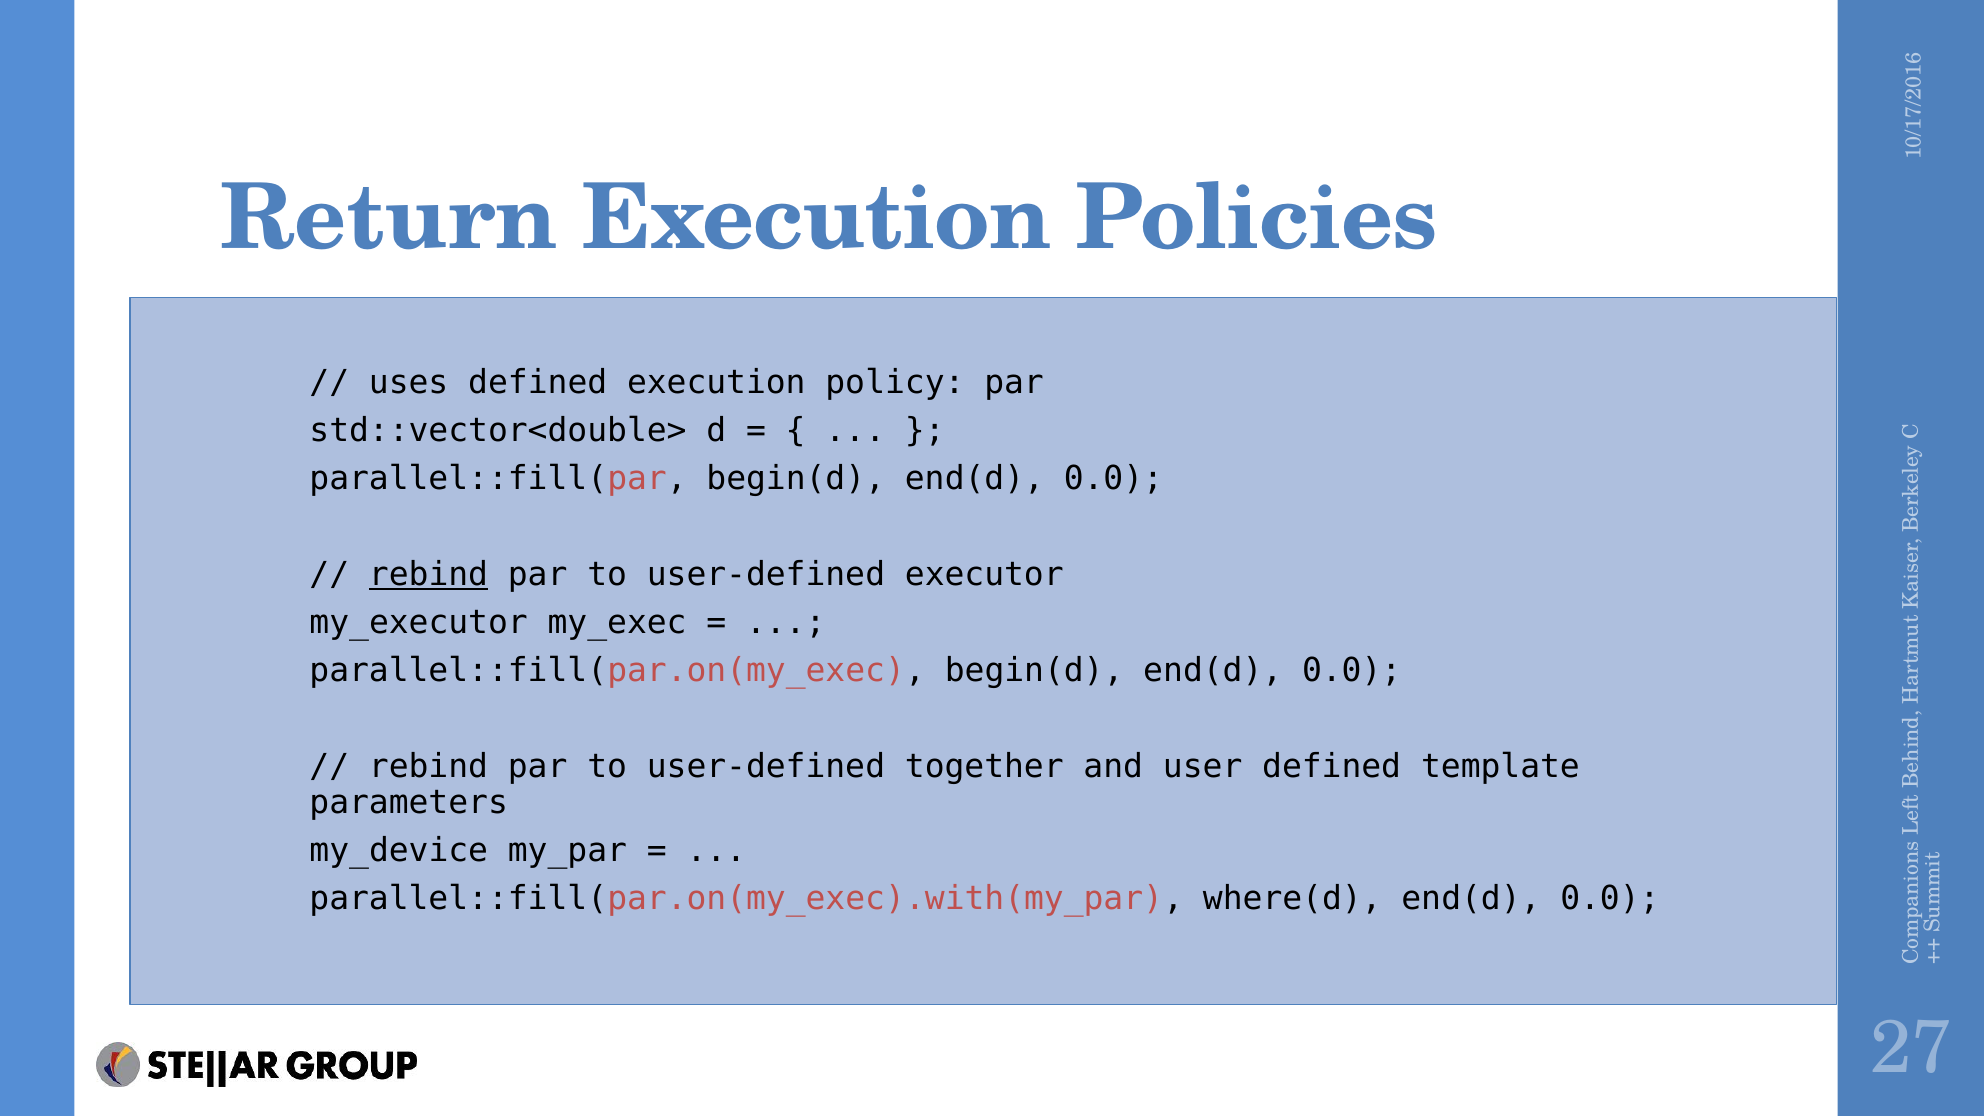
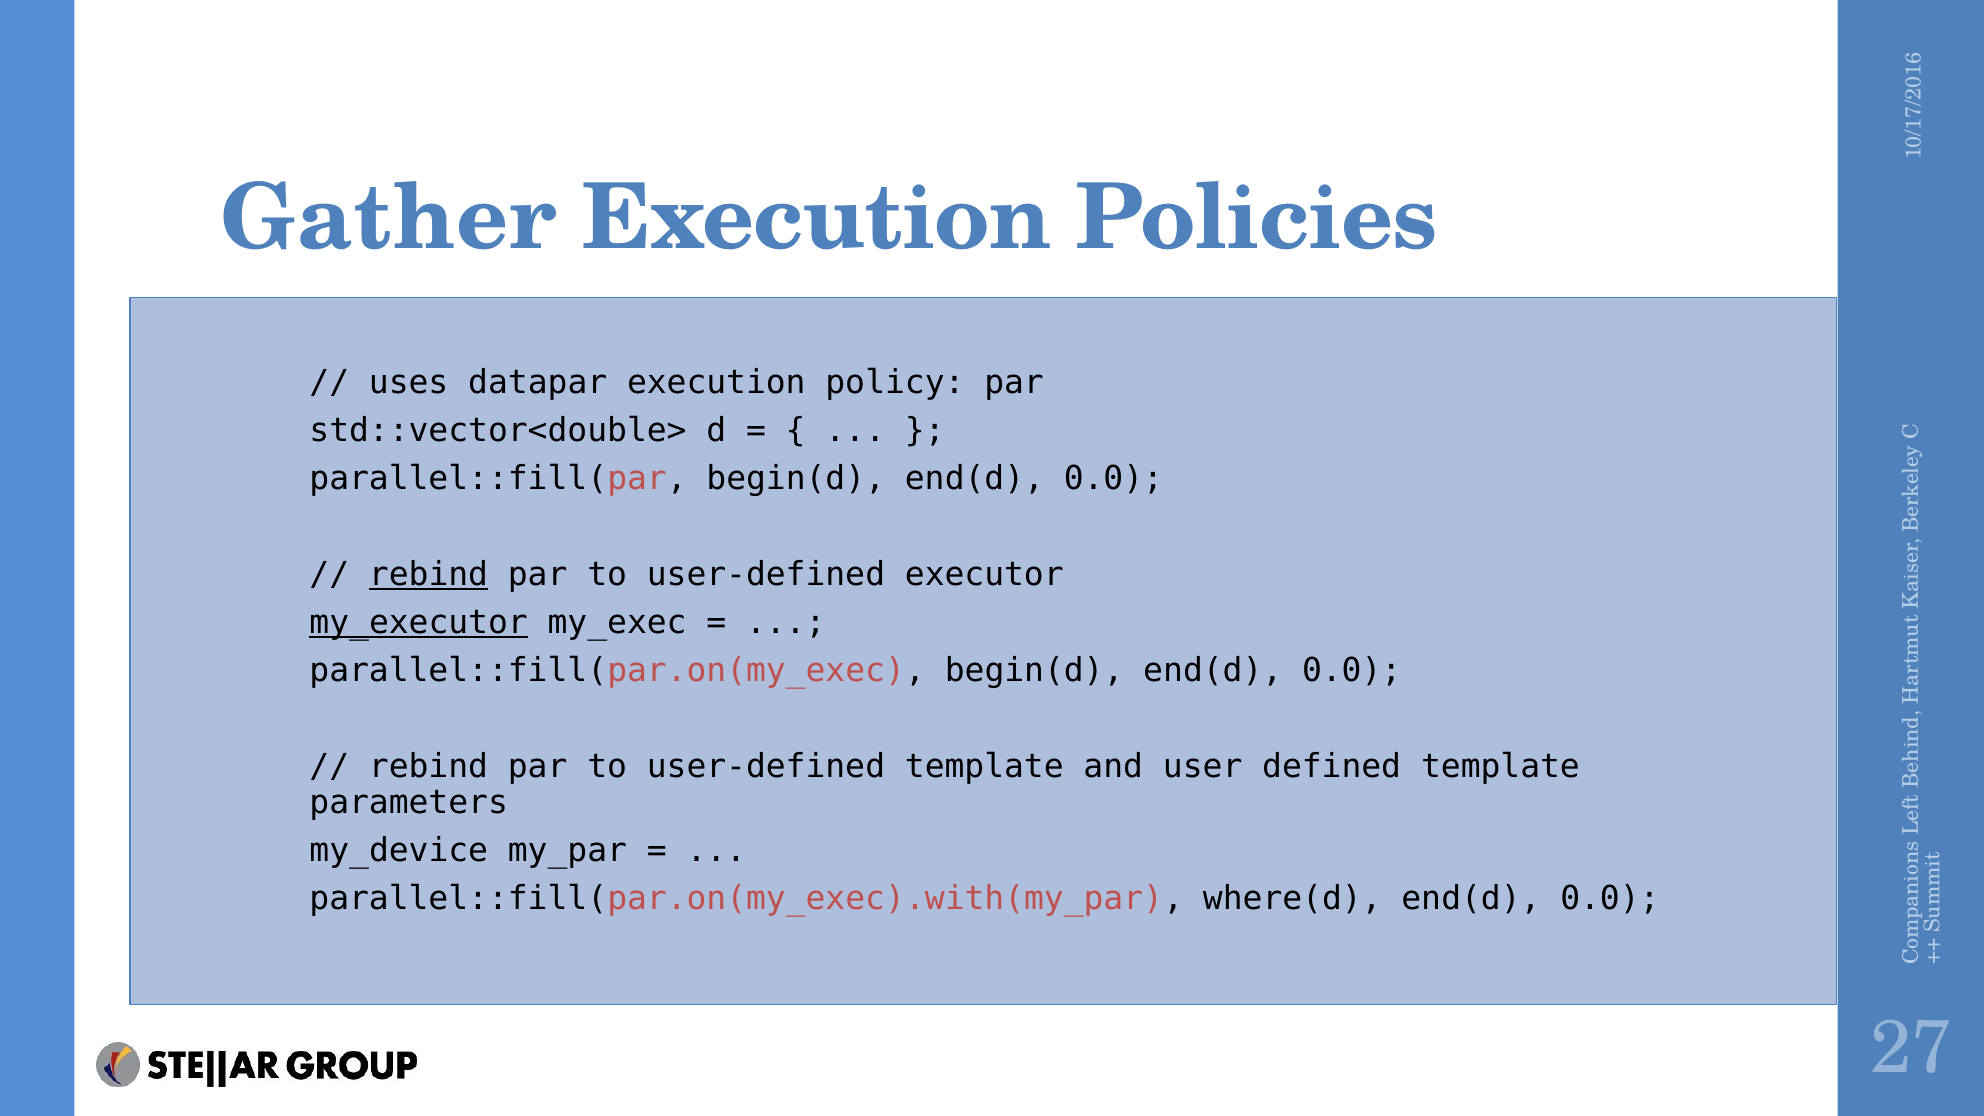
Return: Return -> Gather (389, 218)
uses defined: defined -> datapar (538, 383)
my_executor underline: none -> present (419, 623)
user-defined together: together -> template (984, 767)
